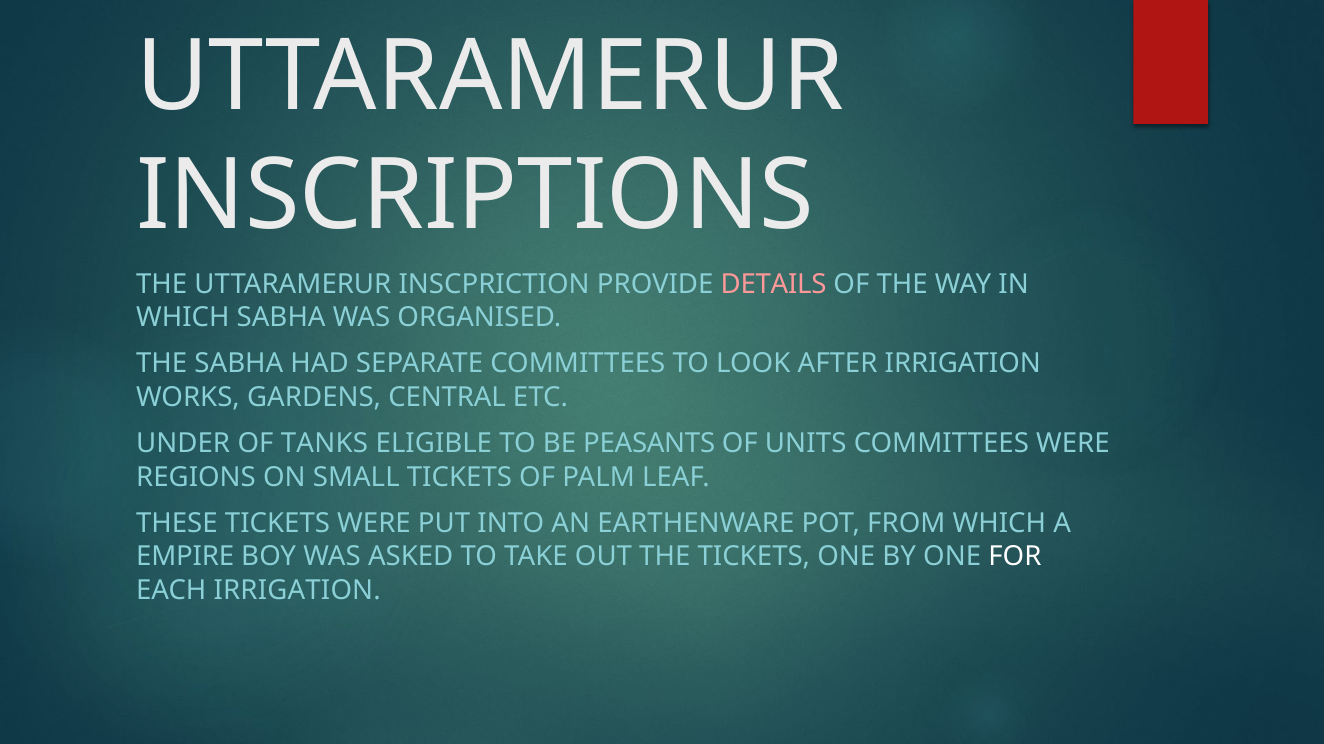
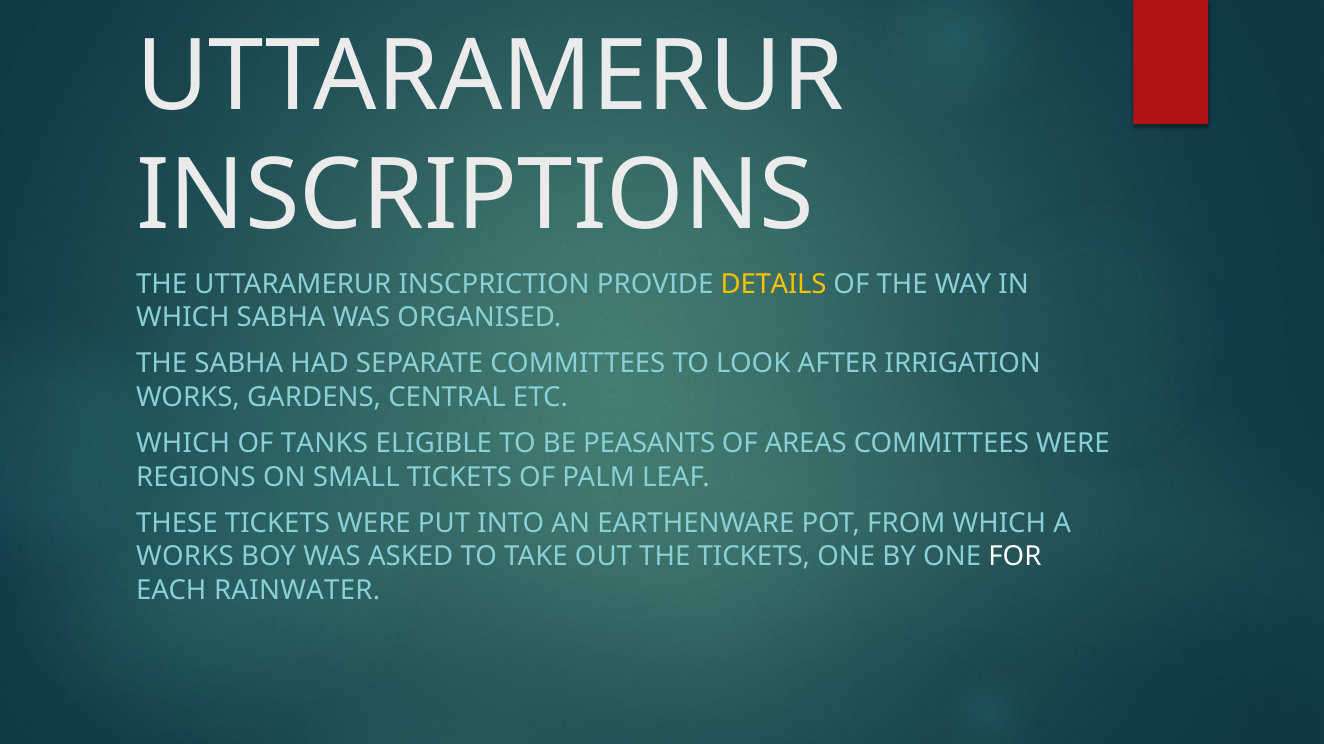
DETAILS colour: pink -> yellow (774, 284)
UNDER: UNDER -> WHICH (183, 444)
UNITS: UNITS -> AREAS (806, 444)
EMPIRE: EMPIRE -> WORKS (185, 557)
EACH IRRIGATION: IRRIGATION -> RAINWATER (297, 591)
